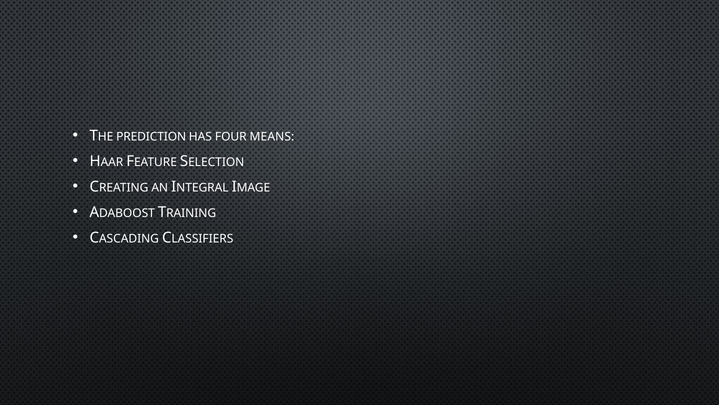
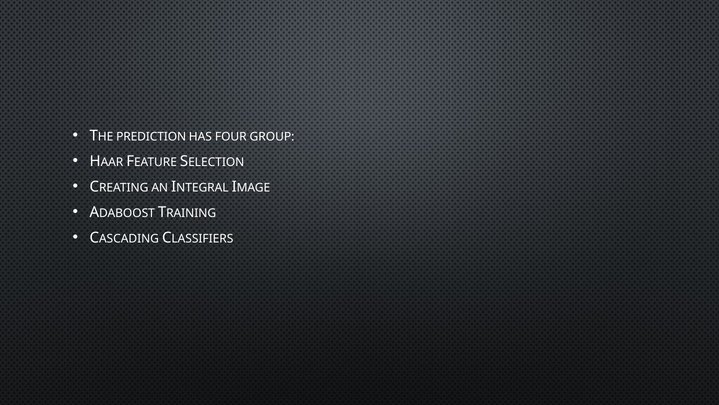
MEANS: MEANS -> GROUP (272, 136)
